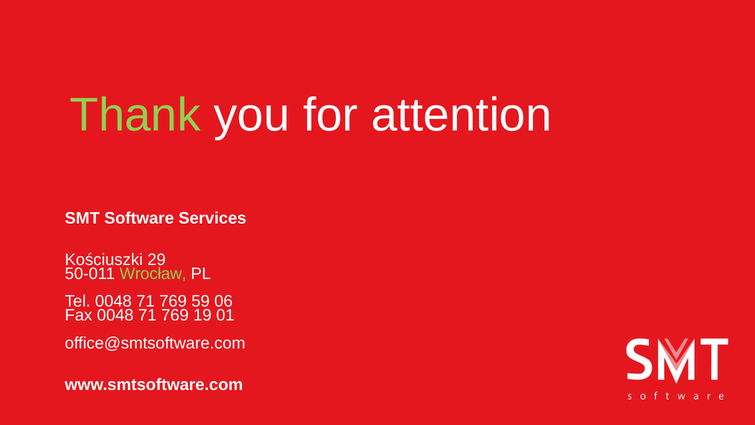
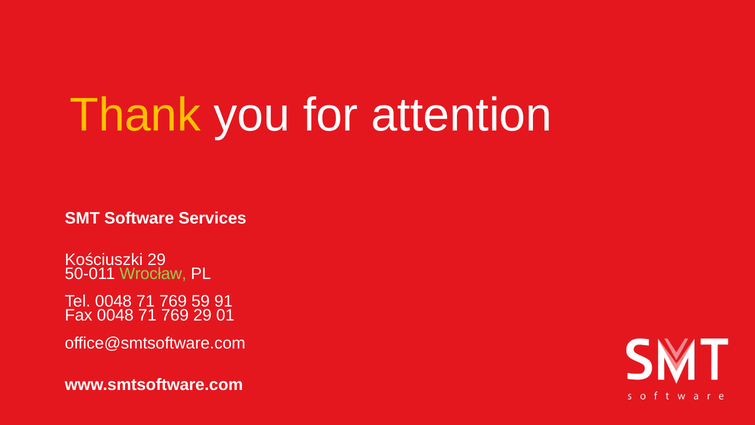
Thank colour: light green -> yellow (135, 115)
06: 06 -> 91 (224, 301)
769 19: 19 -> 29 (202, 315)
